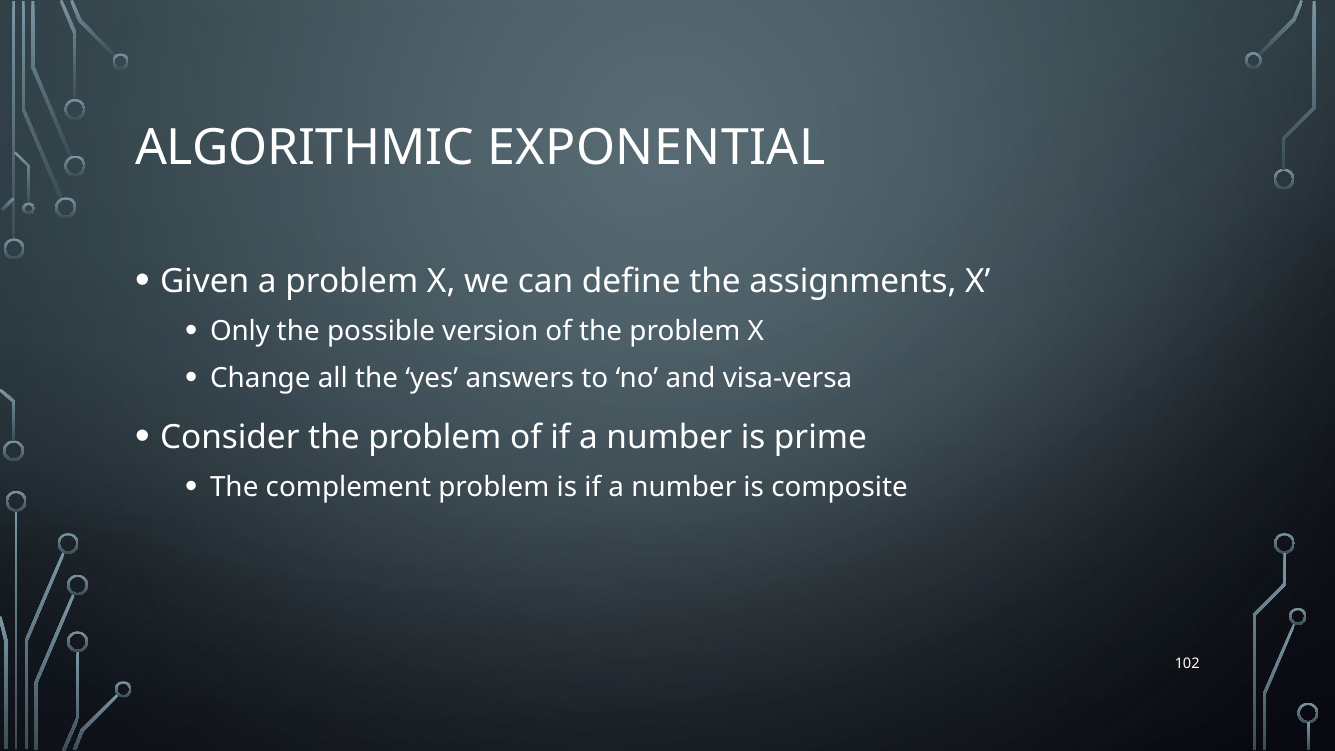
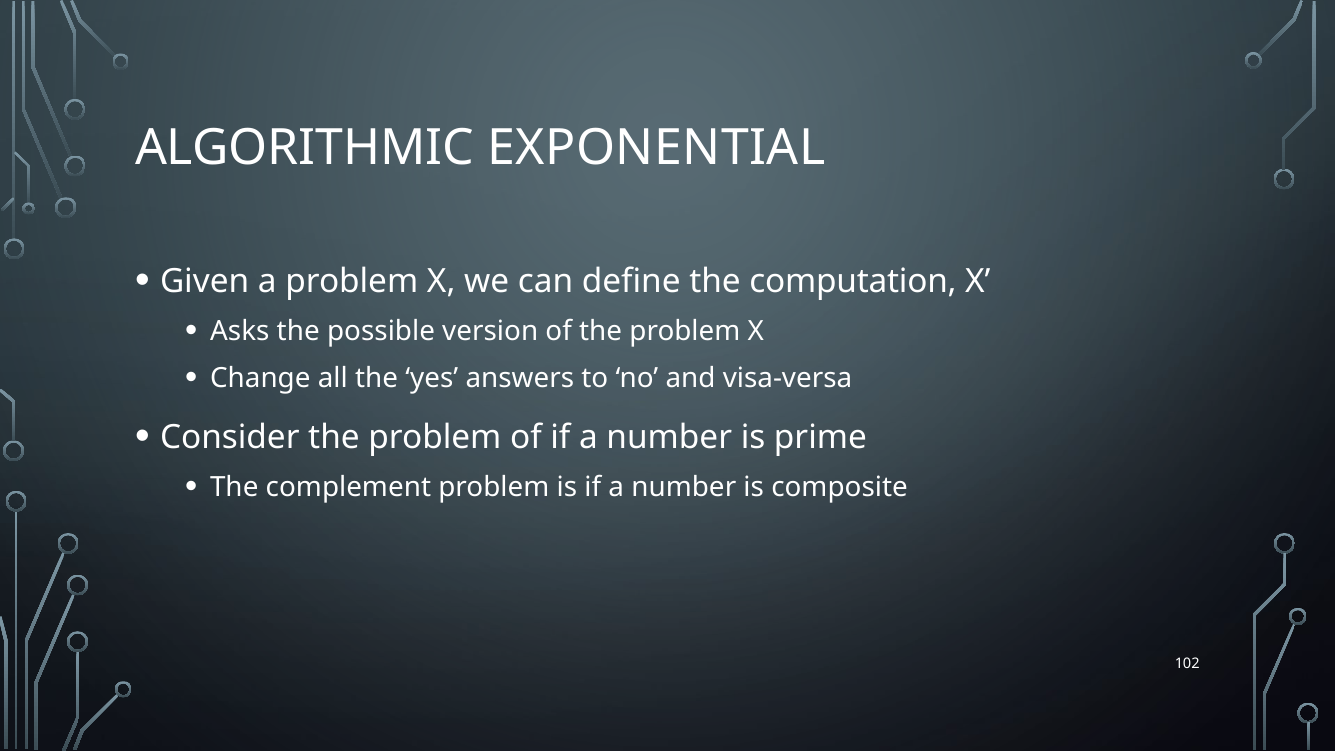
assignments: assignments -> computation (853, 282)
Only: Only -> Asks (240, 332)
